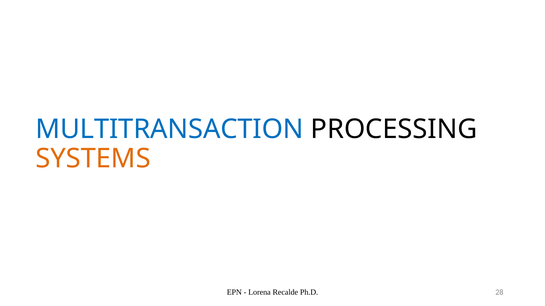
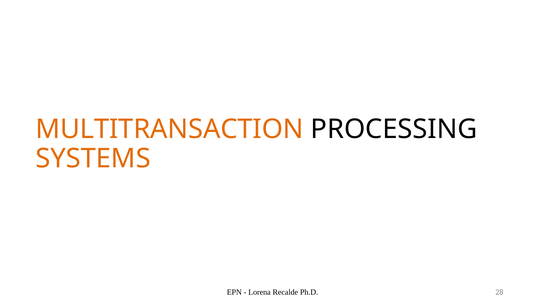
MULTITRANSACTION colour: blue -> orange (170, 129)
